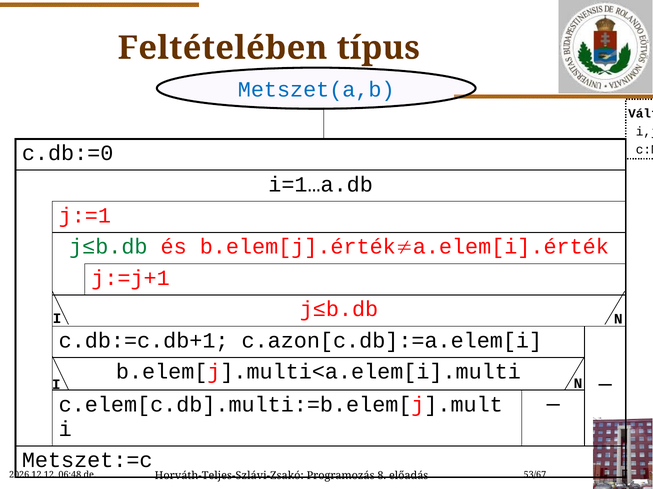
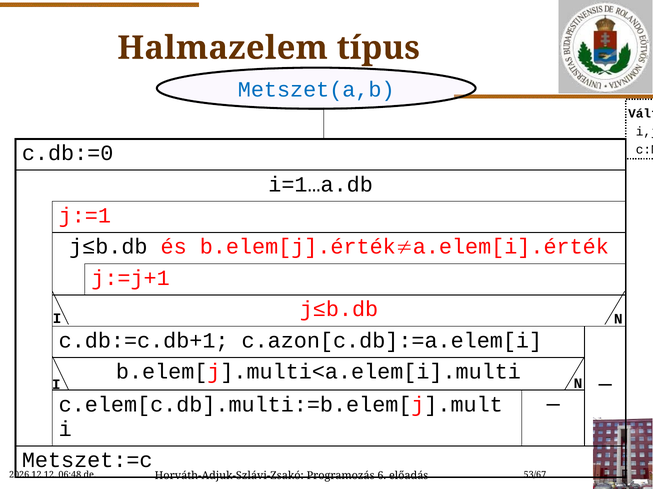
Feltételében: Feltételében -> Halmazelem (223, 48)
j≤b.db colour: green -> black (108, 247)
Horváth-Teljes-Szlávi-Zsakó: Horváth-Teljes-Szlávi-Zsakó -> Horváth-Adjuk-Szlávi-Zsakó (229, 476)
8: 8 -> 6 (382, 476)
